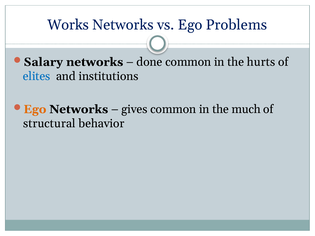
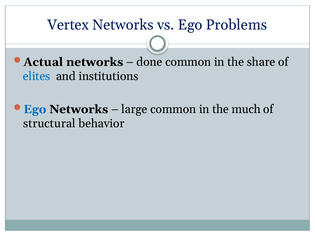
Works: Works -> Vertex (68, 25)
Salary: Salary -> Actual (43, 62)
hurts: hurts -> share (261, 62)
Ego colour: orange -> blue (35, 109)
gives: gives -> large (134, 109)
